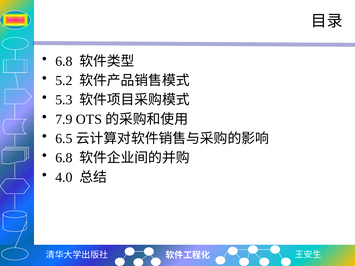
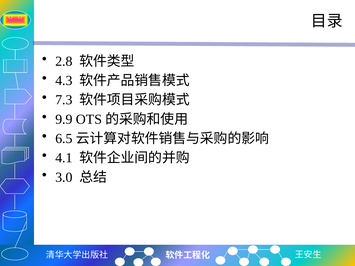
6.8: 6.8 -> 2.8 (64, 61)
5.2: 5.2 -> 4.3 (64, 81)
5.3: 5.3 -> 7.3 (64, 100)
7.9: 7.9 -> 9.9 (64, 119)
6.8: 6.8 -> 4.1 (64, 158)
4.0: 4.0 -> 3.0 (64, 177)
